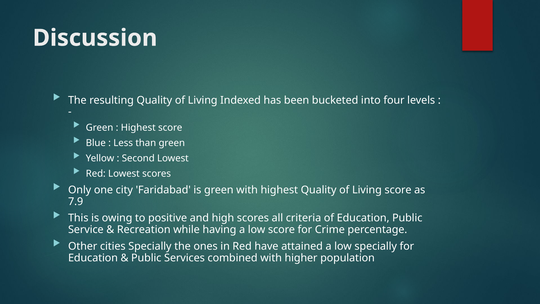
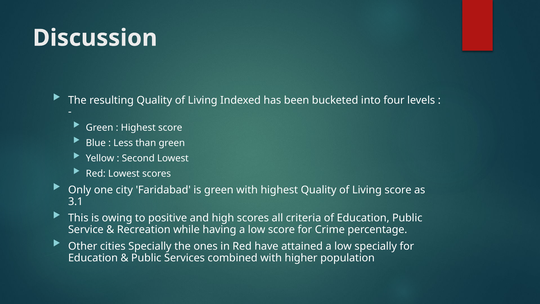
7.9: 7.9 -> 3.1 (76, 201)
